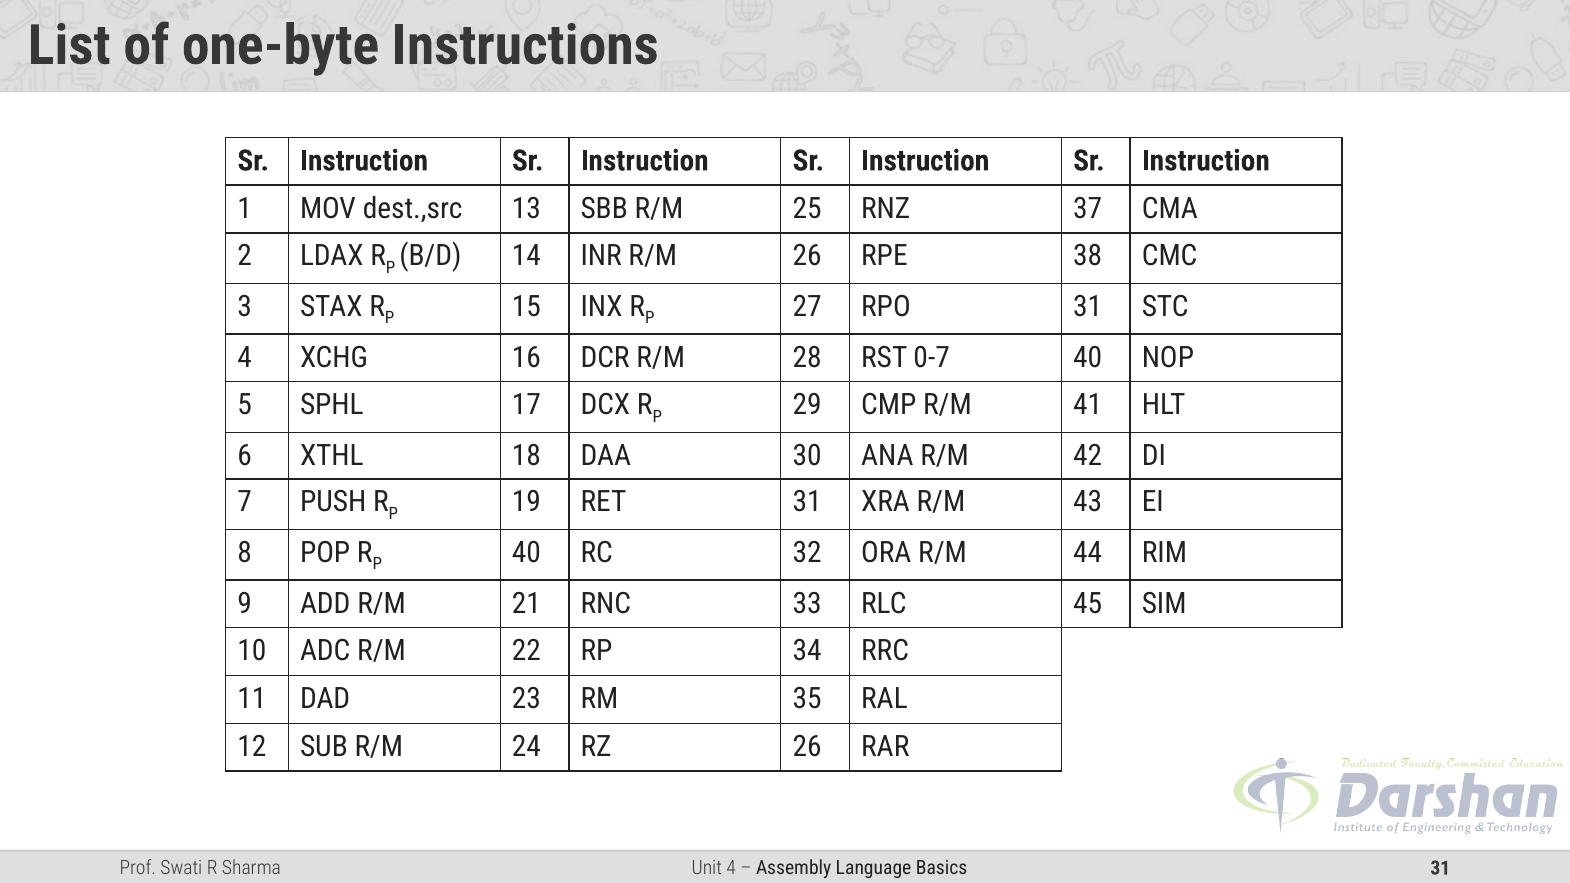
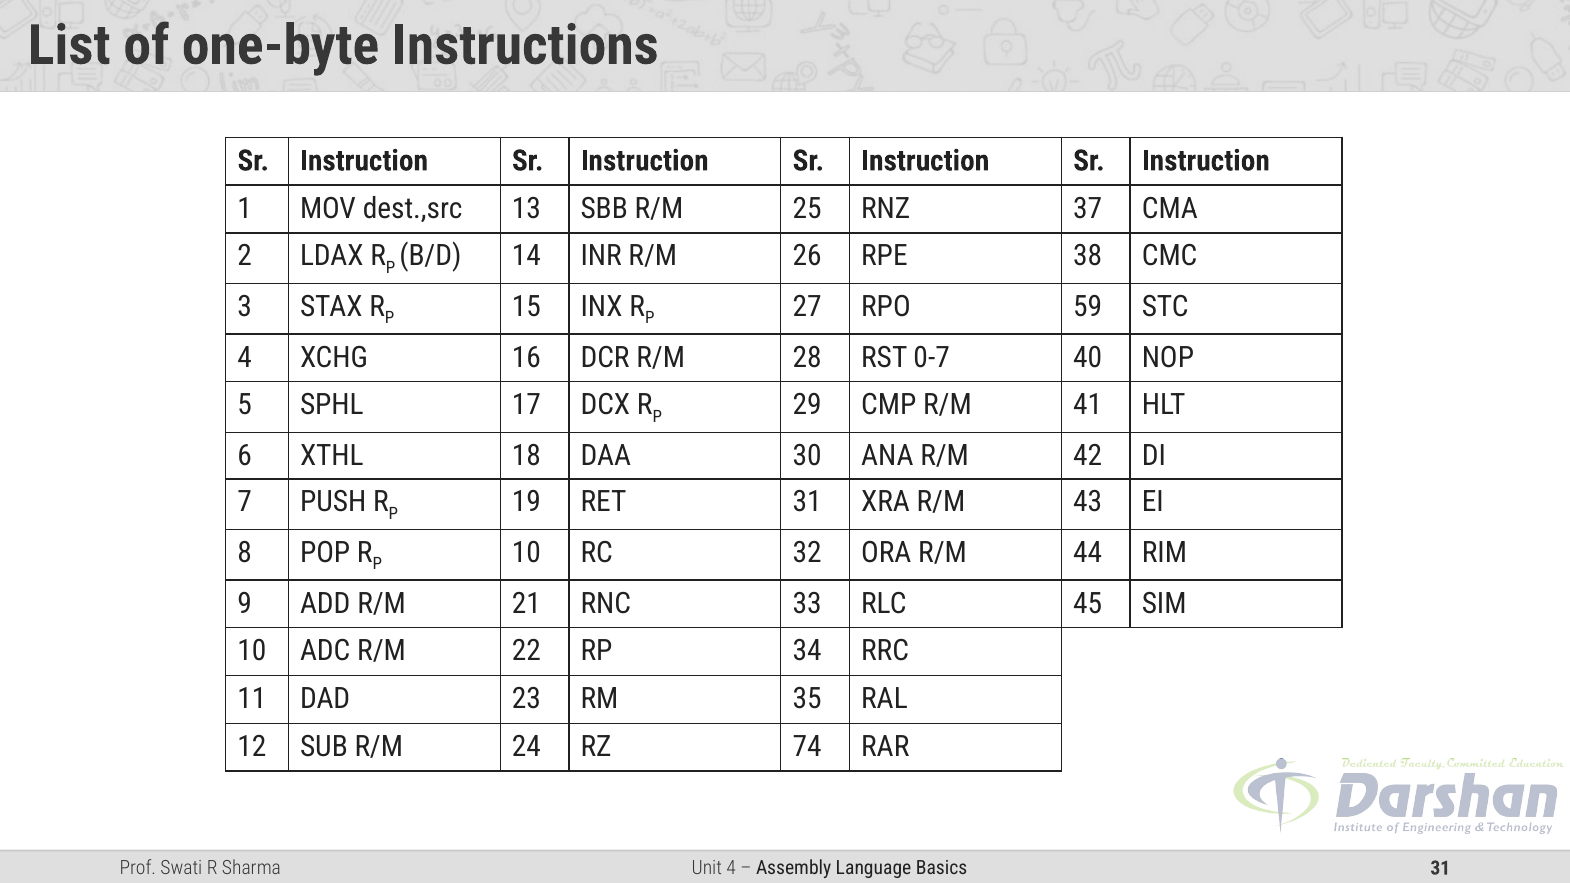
RPO 31: 31 -> 59 (1088, 307)
40: 40 -> 10 (526, 553)
RZ 26: 26 -> 74 (807, 747)
